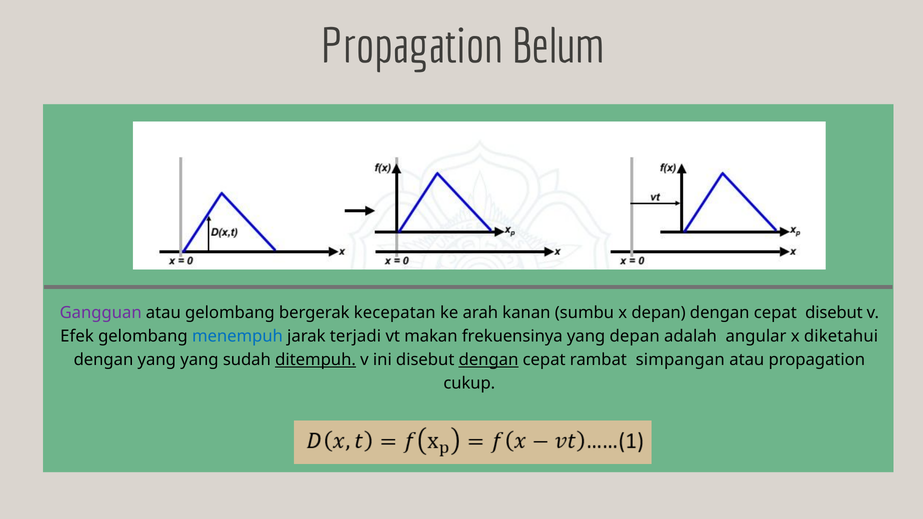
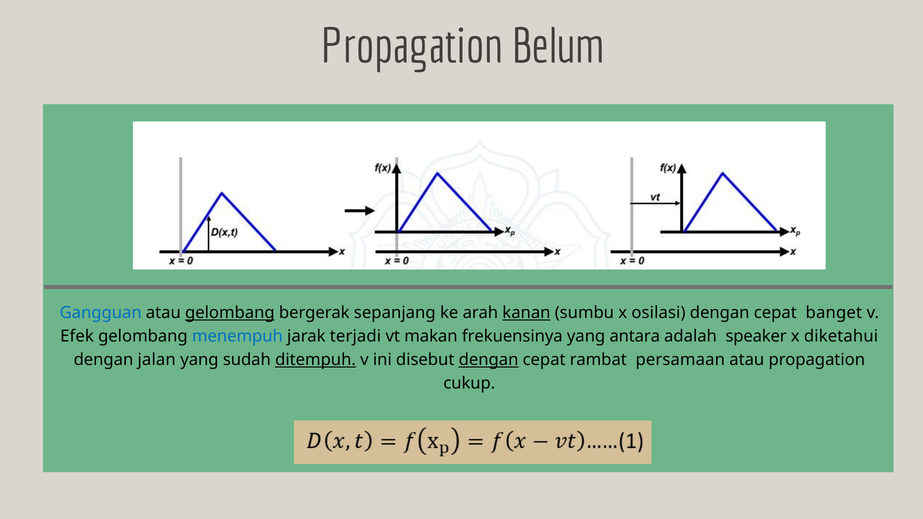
Gangguan colour: purple -> blue (101, 313)
gelombang underline: none -> present (230, 313)
kecepatan: kecepatan -> sepanjang (395, 313)
kanan underline: none -> present (526, 313)
x depan: depan -> osilasi (658, 313)
cepat disebut: disebut -> banget (834, 313)
yang depan: depan -> antara (635, 337)
angular: angular -> speaker (756, 337)
dengan yang: yang -> jalan (157, 360)
simpangan: simpangan -> persamaan (680, 360)
